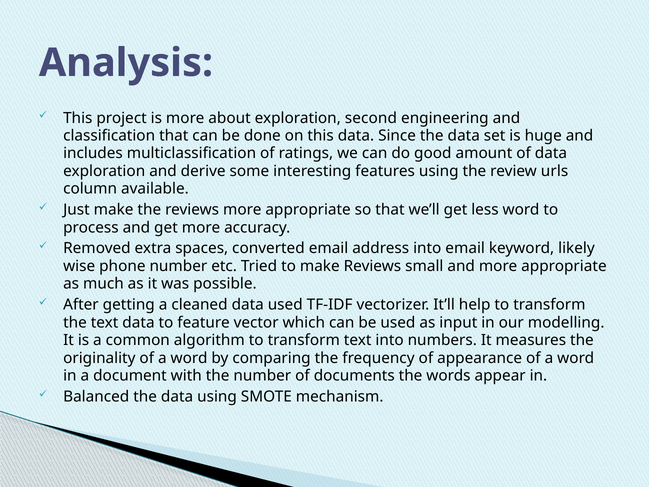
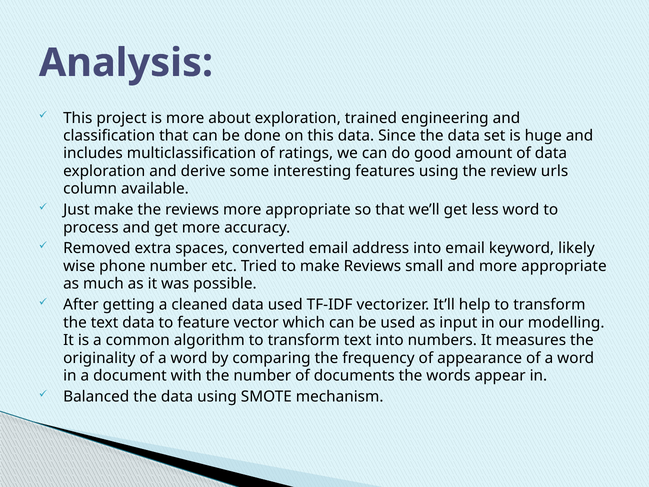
second: second -> trained (371, 118)
